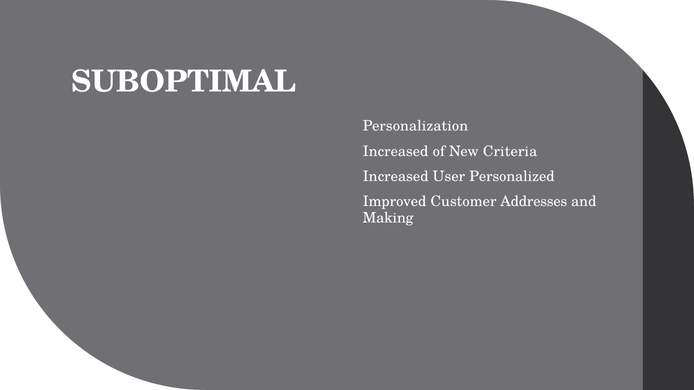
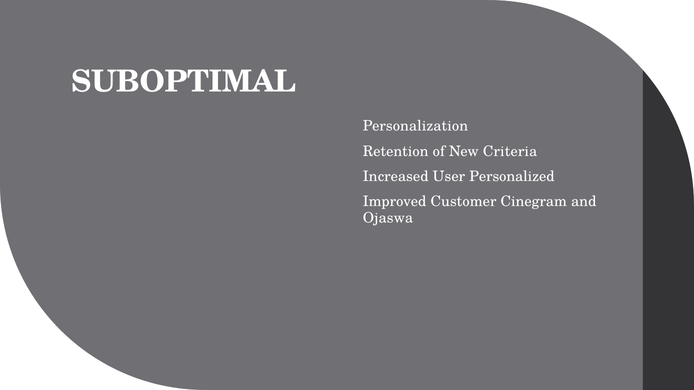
Increased: Increased -> Retention (396, 151)
Addresses: Addresses -> Cinegram (534, 202)
Making: Making -> Ojaswa (388, 218)
